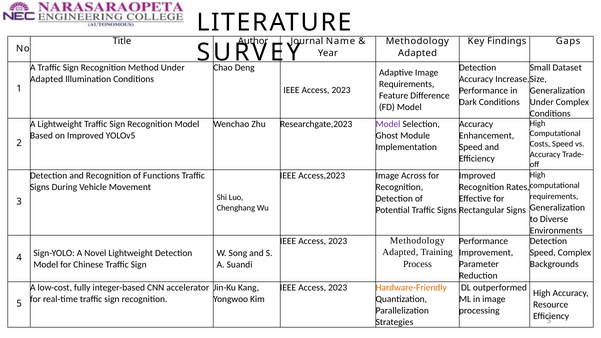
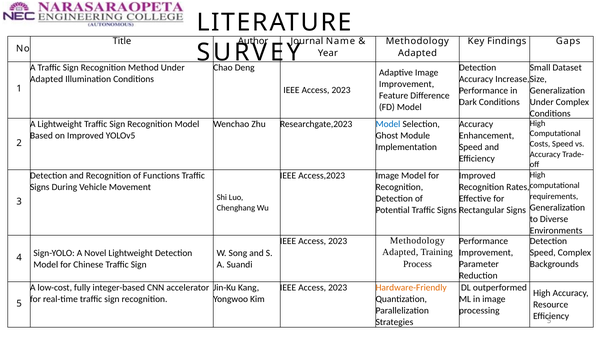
Requirements: Requirements -> Improvement (407, 84)
Model colour: purple -> blue (388, 124)
Image Across: Across -> Model (414, 176)
